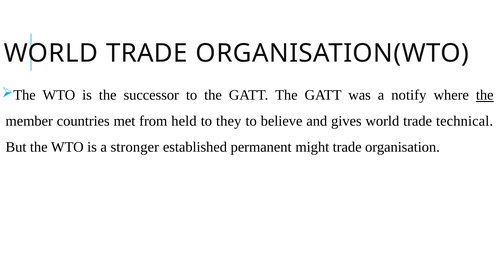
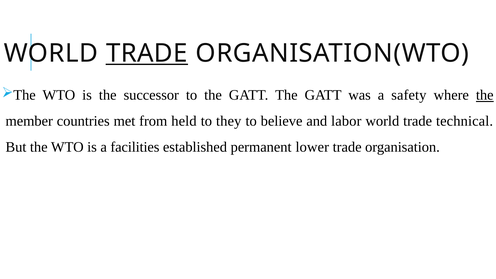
TRADE underline: none -> present (147, 53)
notify: notify -> safety (409, 95)
gives: gives -> labor (346, 121)
stronger: stronger -> facilities (135, 147)
might: might -> lower (312, 147)
